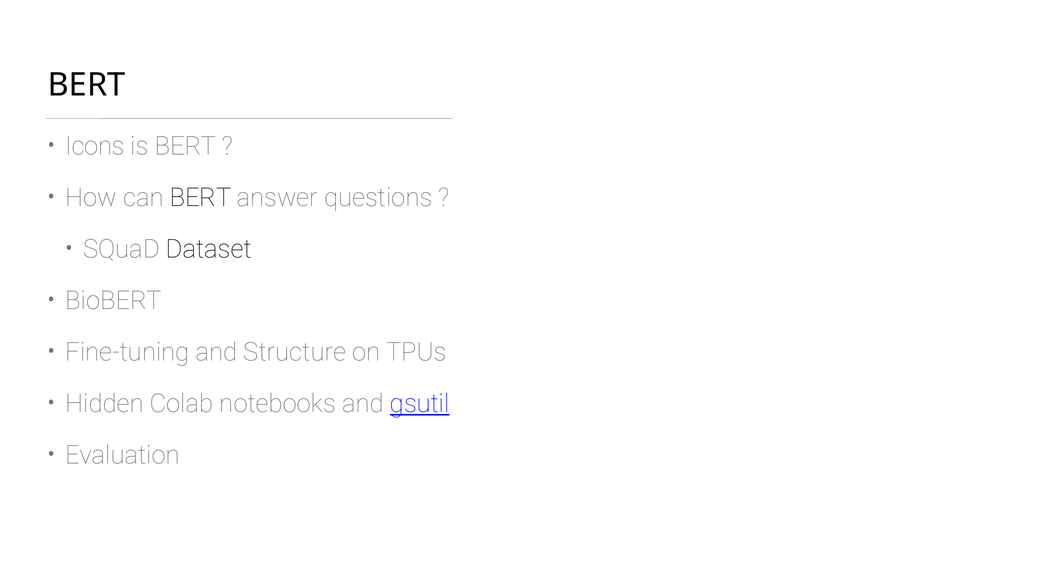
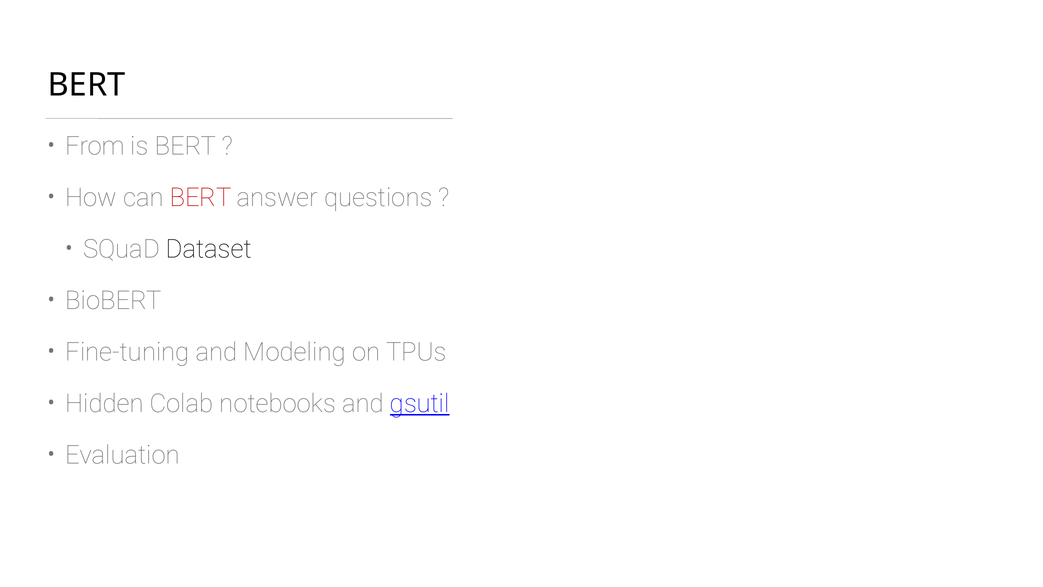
Icons: Icons -> From (95, 146)
BERT colour: black -> red (201, 198)
Structure: Structure -> Modeling (295, 352)
